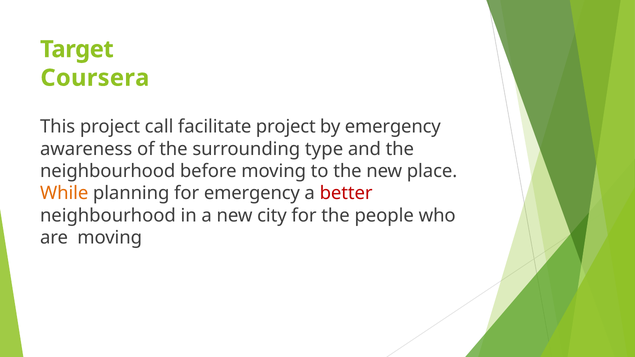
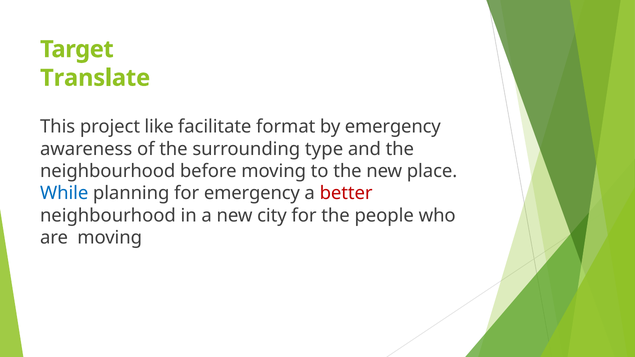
Coursera: Coursera -> Translate (95, 78)
call: call -> like (159, 127)
facilitate project: project -> format (286, 127)
While colour: orange -> blue (64, 193)
